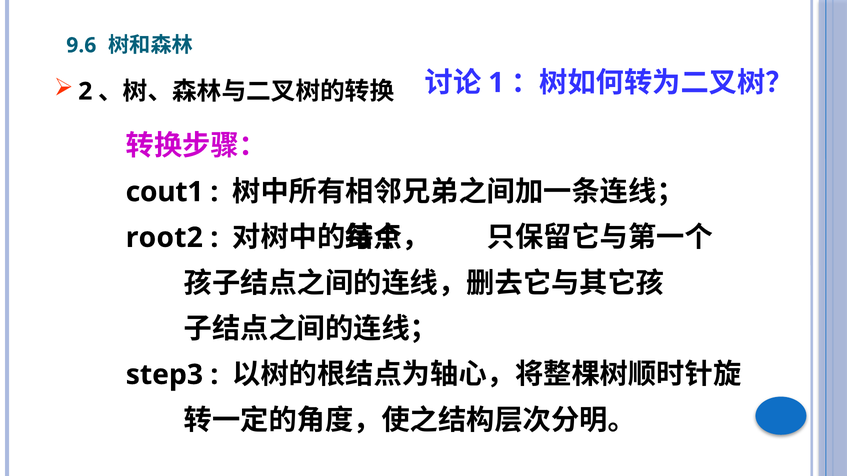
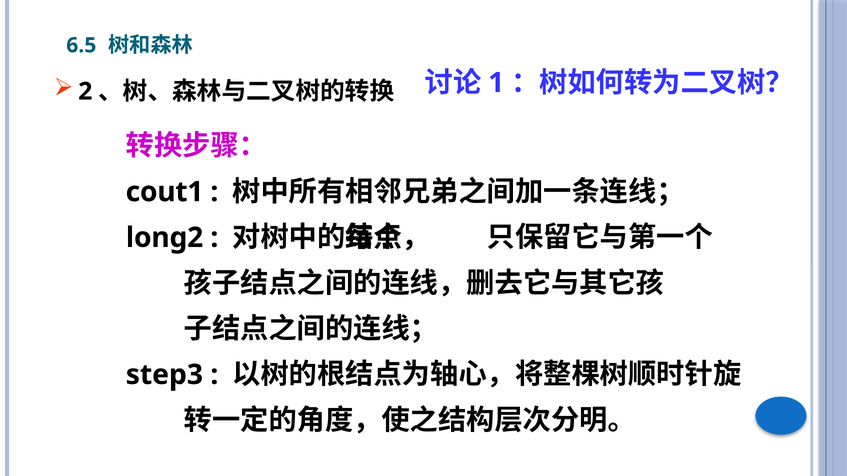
9.6: 9.6 -> 6.5 (81, 45)
root2: root2 -> long2 (165, 238)
